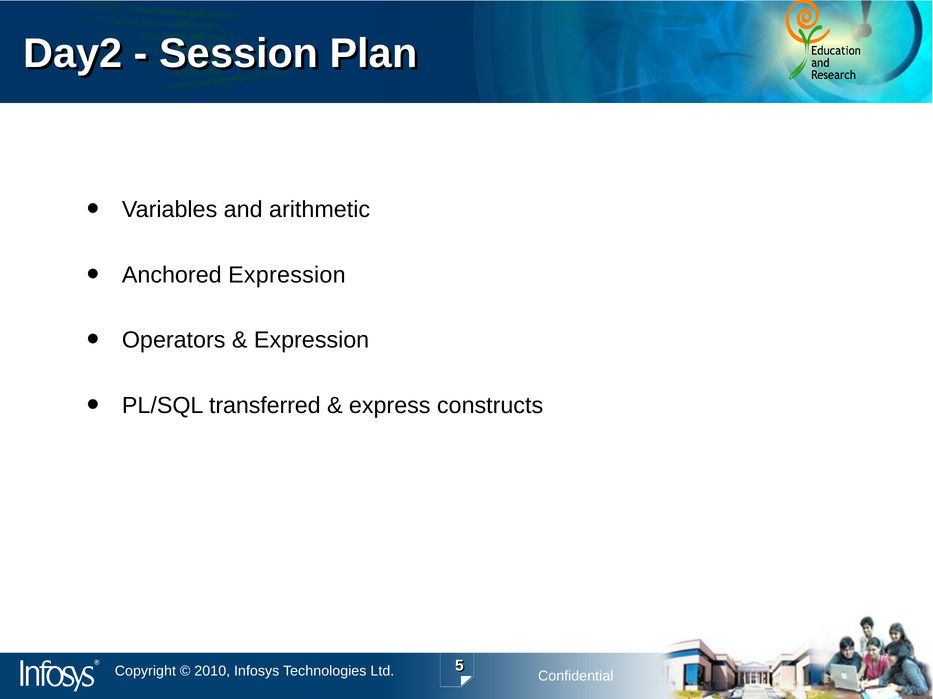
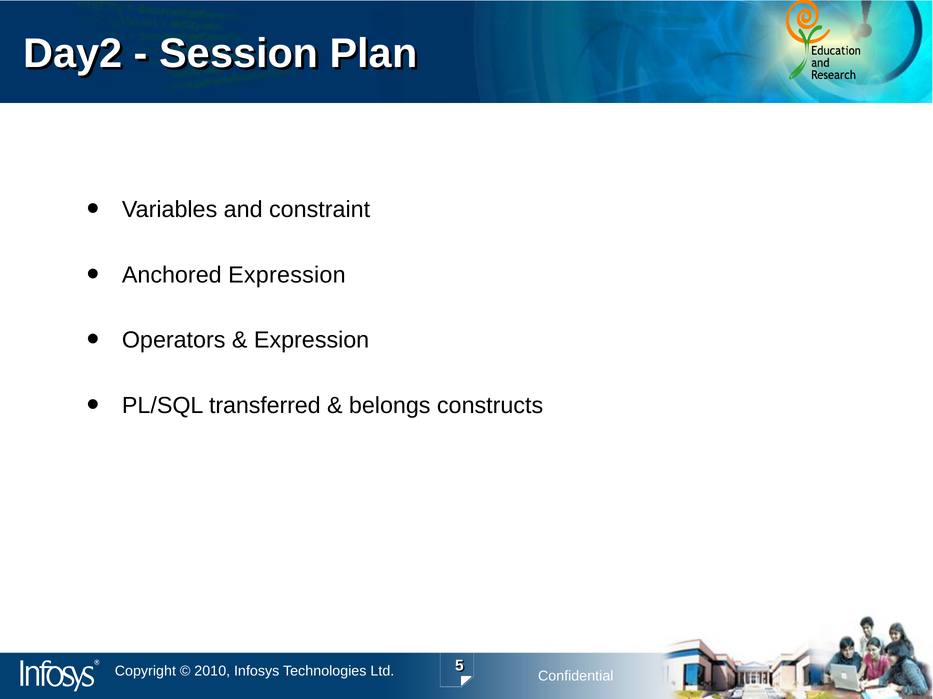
arithmetic: arithmetic -> constraint (320, 210)
express: express -> belongs (390, 406)
